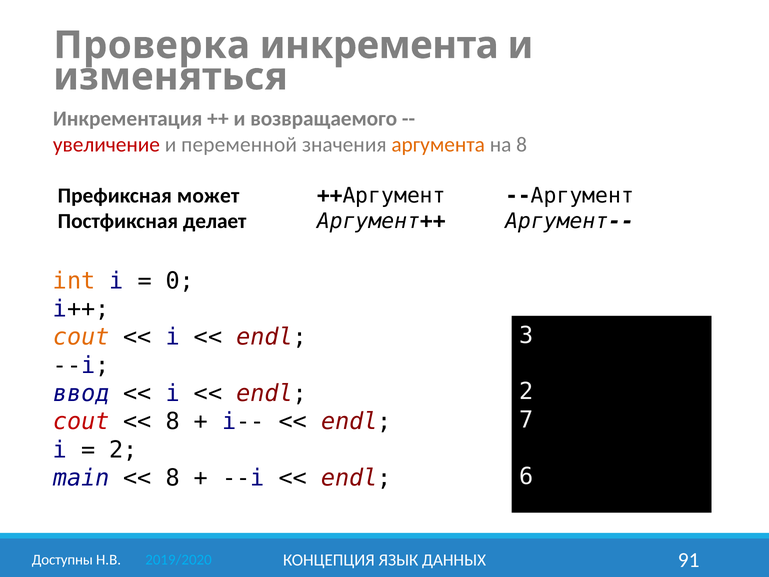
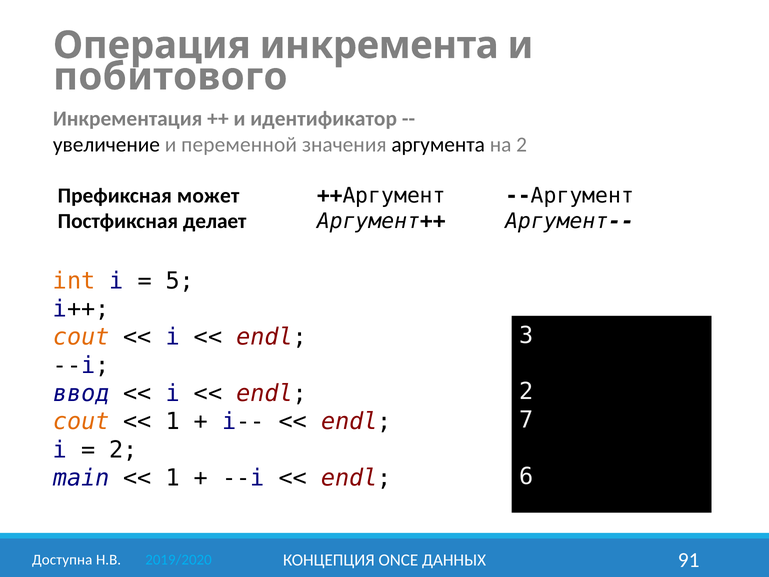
Проверка: Проверка -> Операция (152, 45)
изменяться: изменяться -> побитового (170, 77)
возвращаемого: возвращаемого -> идентификатор (324, 119)
увеличение colour: red -> black (106, 144)
аргумента colour: orange -> black (438, 144)
на 8: 8 -> 2 (522, 144)
0: 0 -> 5 (180, 281)
cout colour: red -> orange (81, 422)
8: 8 -> 1 (173, 422)
8: 8 -> 1 (173, 478)
ЯЗЫК: ЯЗЫК -> ONCE (398, 560)
Доступны: Доступны -> Доступна (62, 560)
